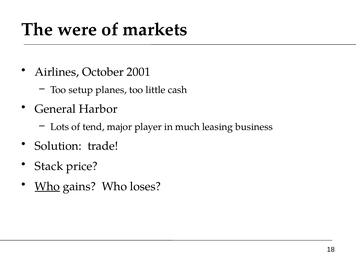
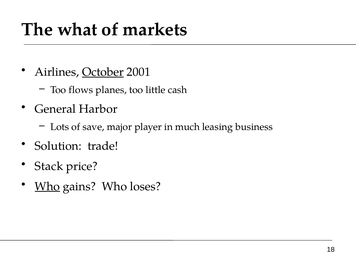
were: were -> what (77, 29)
October underline: none -> present (103, 72)
setup: setup -> flows (81, 90)
tend: tend -> save (94, 127)
